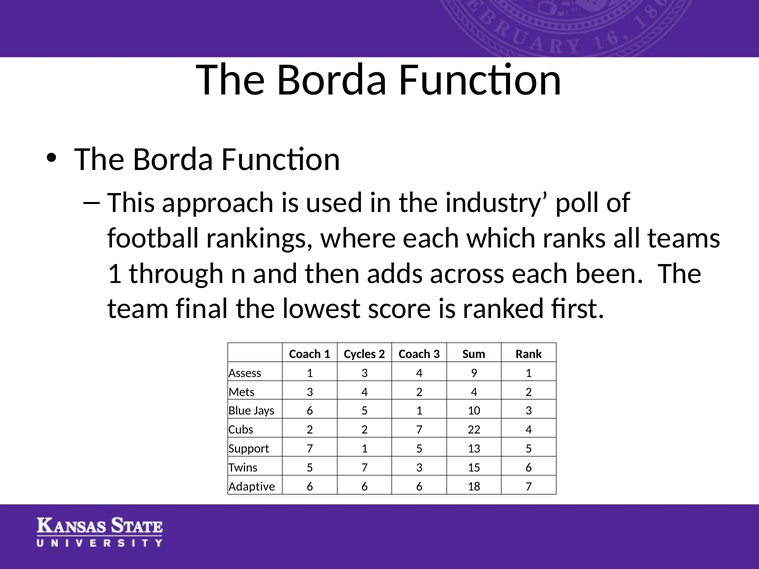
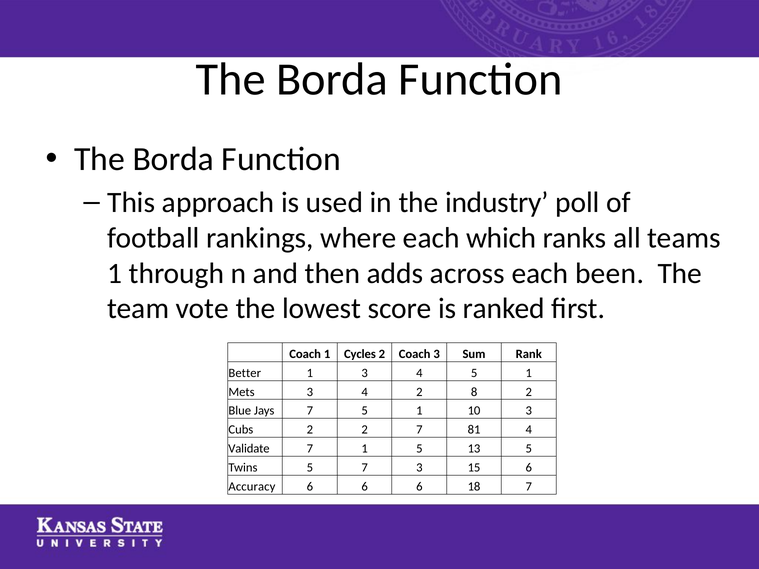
final: final -> vote (202, 309)
Assess: Assess -> Better (245, 373)
4 9: 9 -> 5 (474, 373)
2 4: 4 -> 8 (474, 392)
Jays 6: 6 -> 7 (310, 411)
22: 22 -> 81 (474, 430)
Support: Support -> Validate (249, 449)
Adaptive: Adaptive -> Accuracy (252, 487)
